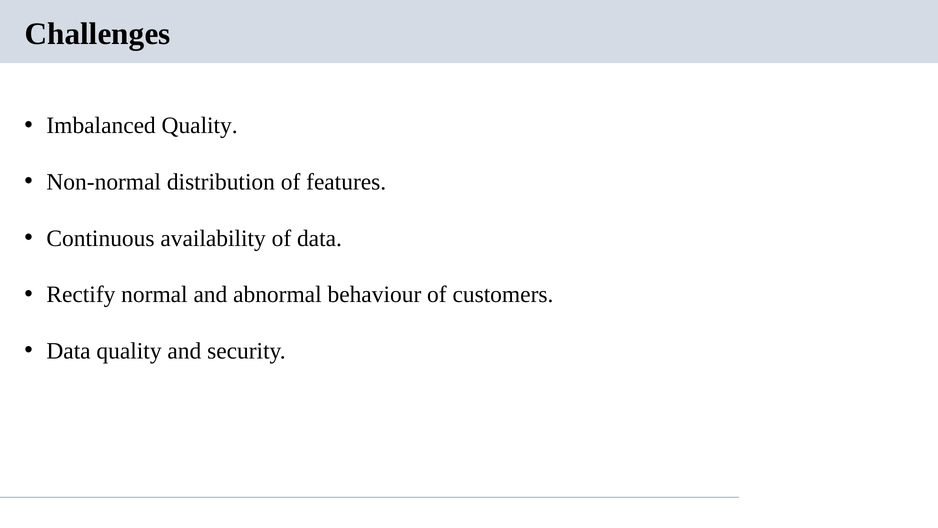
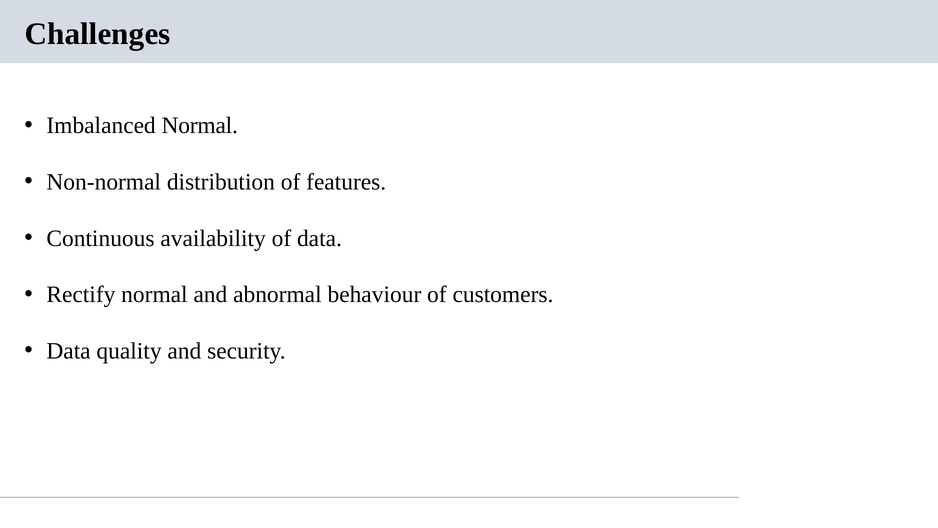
Imbalanced Quality: Quality -> Normal (200, 126)
